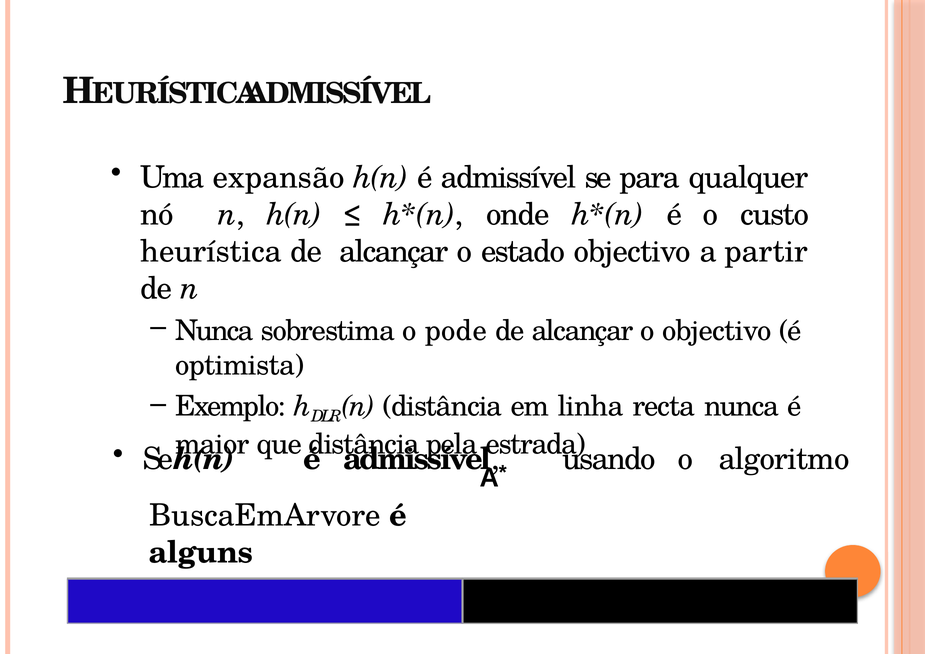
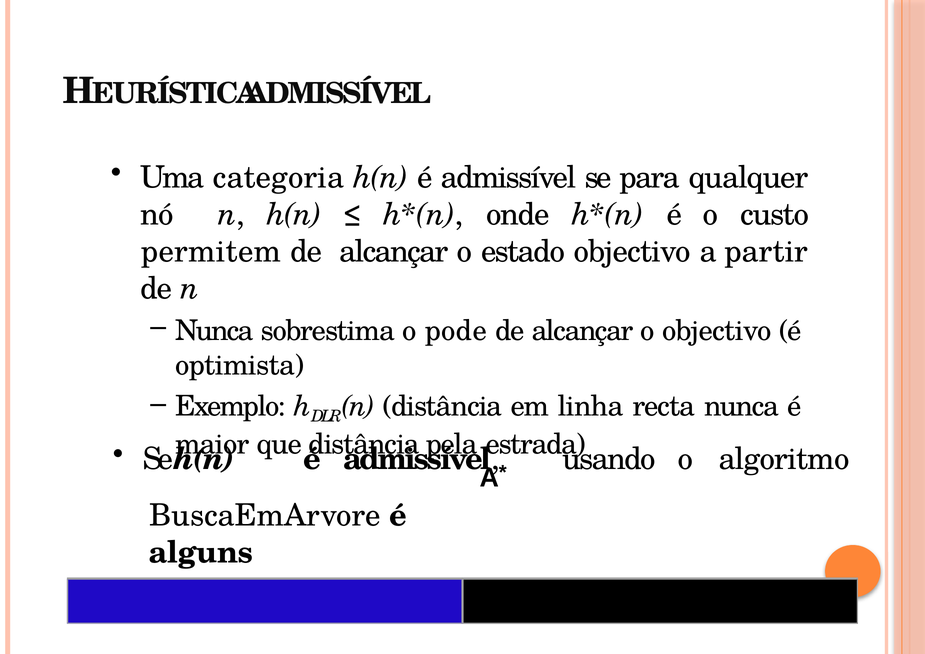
expansão: expansão -> categoria (279, 178)
heurística: heurística -> permitem (211, 251)
